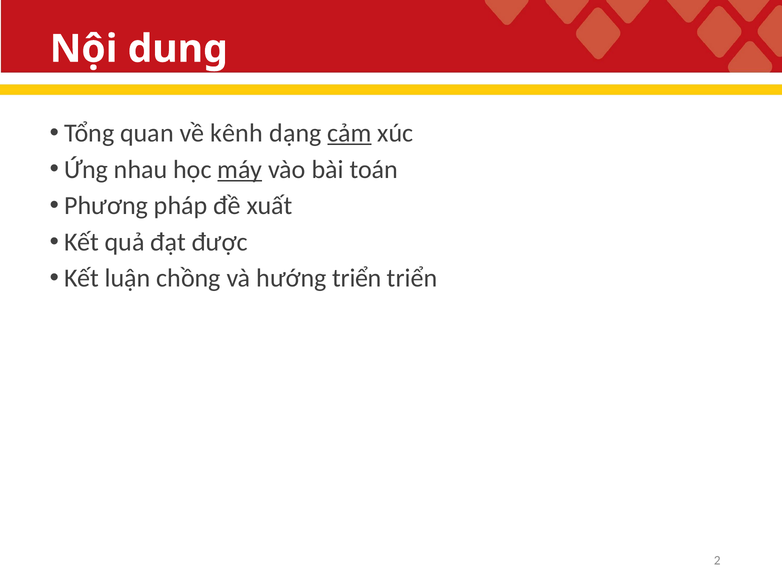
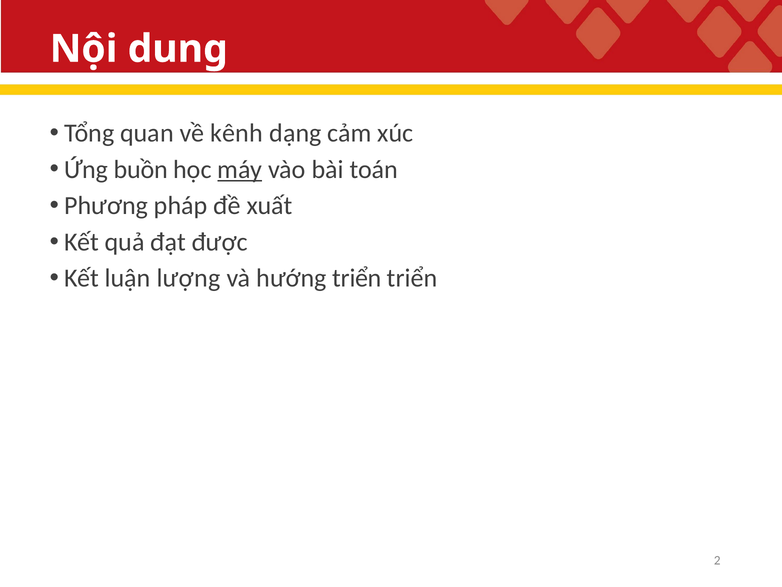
cảm underline: present -> none (349, 133)
nhau: nhau -> buồn (141, 169)
chồng: chồng -> lượng (188, 278)
